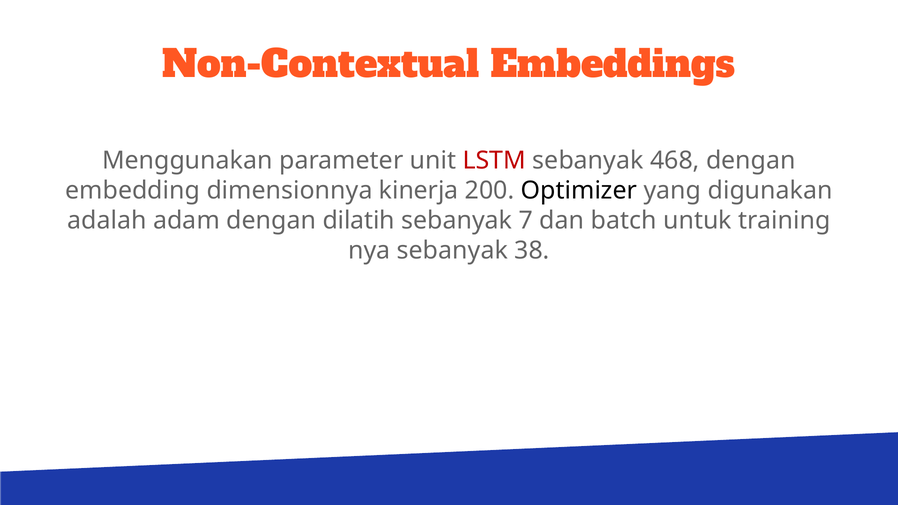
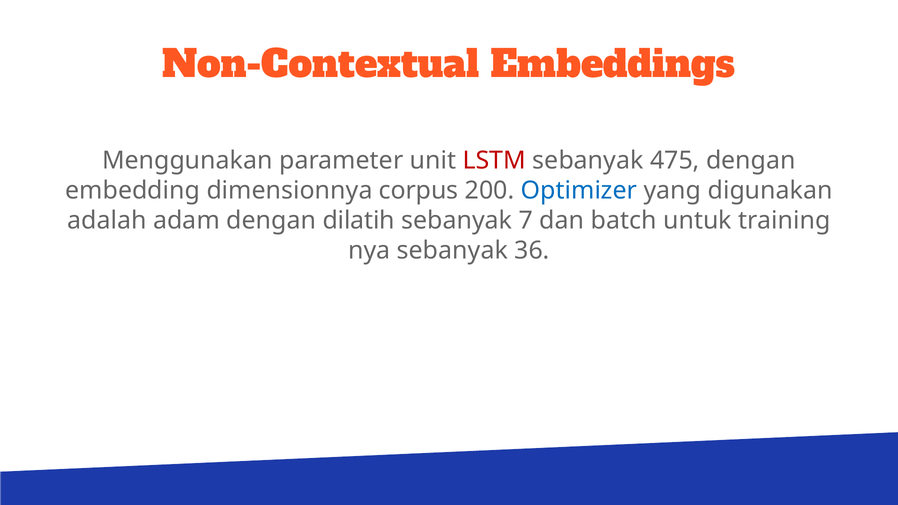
468: 468 -> 475 (675, 161)
kinerja: kinerja -> corpus (419, 191)
Optimizer colour: black -> blue (579, 191)
38: 38 -> 36 (532, 250)
